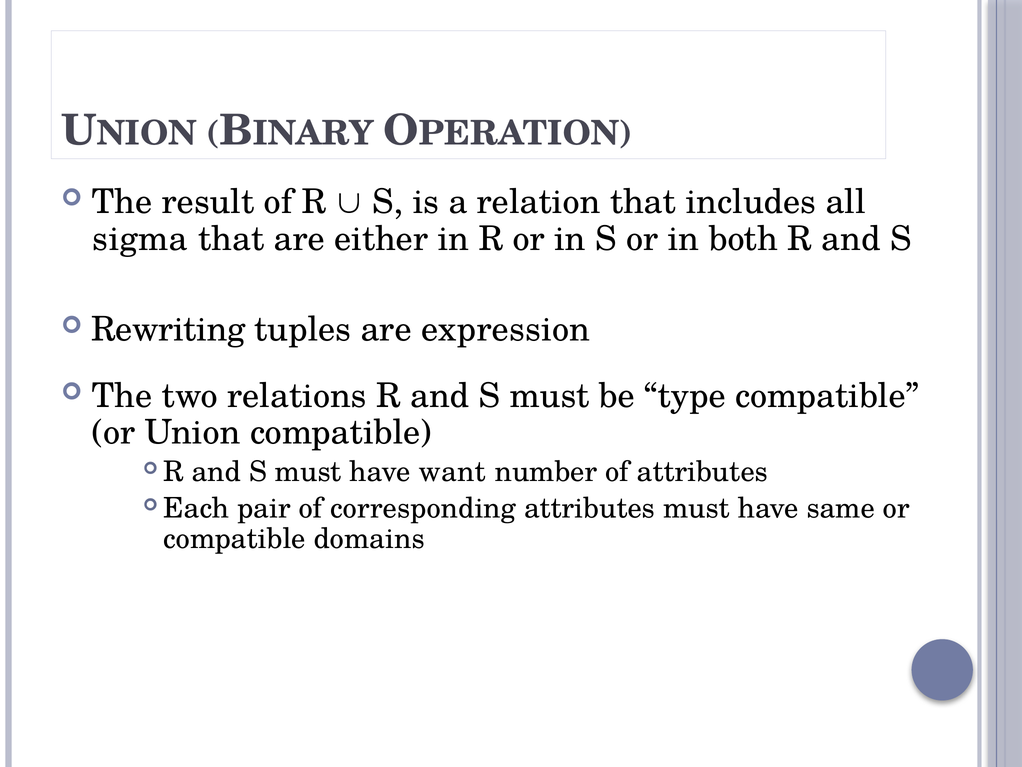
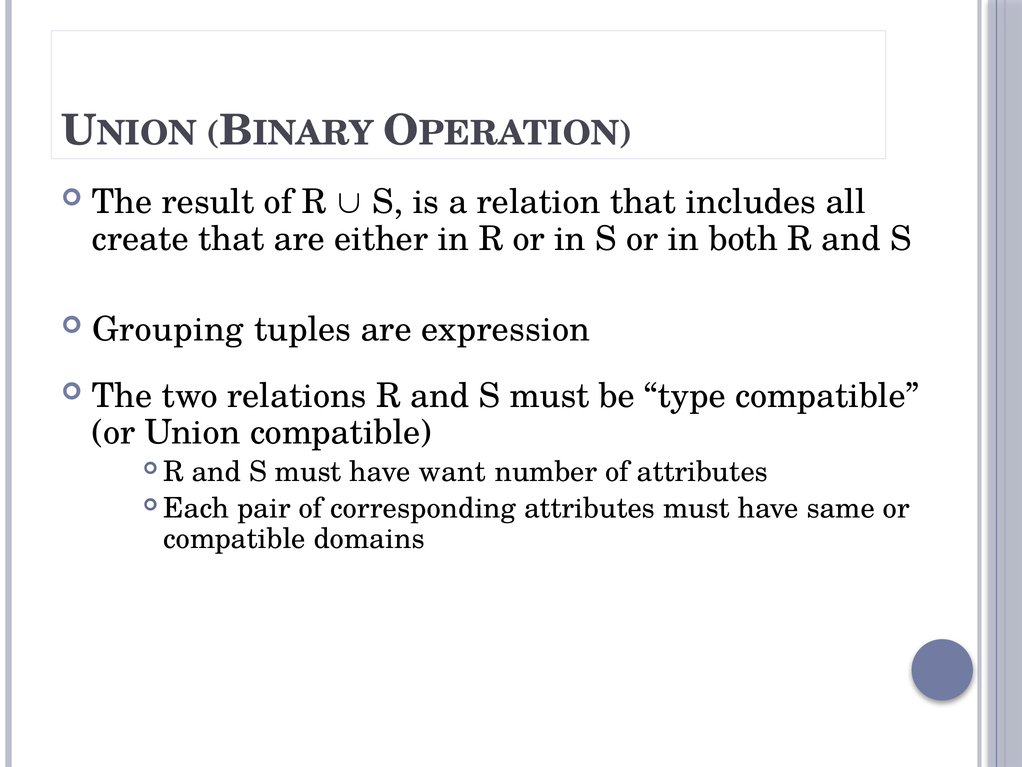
sigma: sigma -> create (140, 239)
Rewriting: Rewriting -> Grouping (168, 329)
